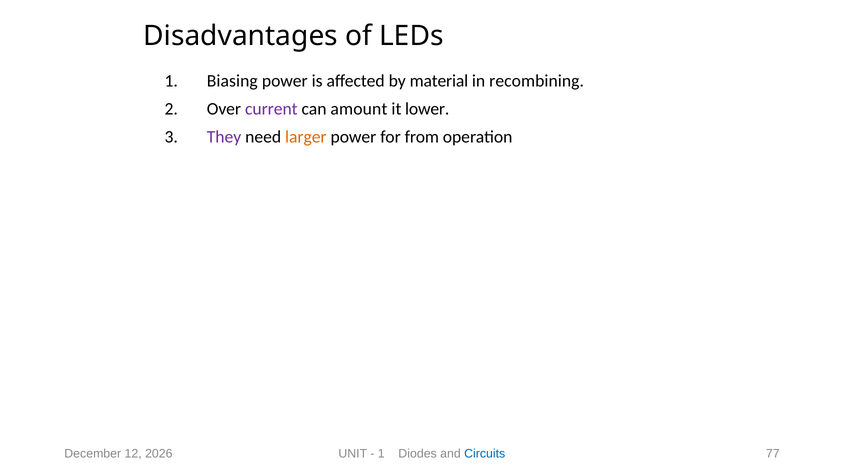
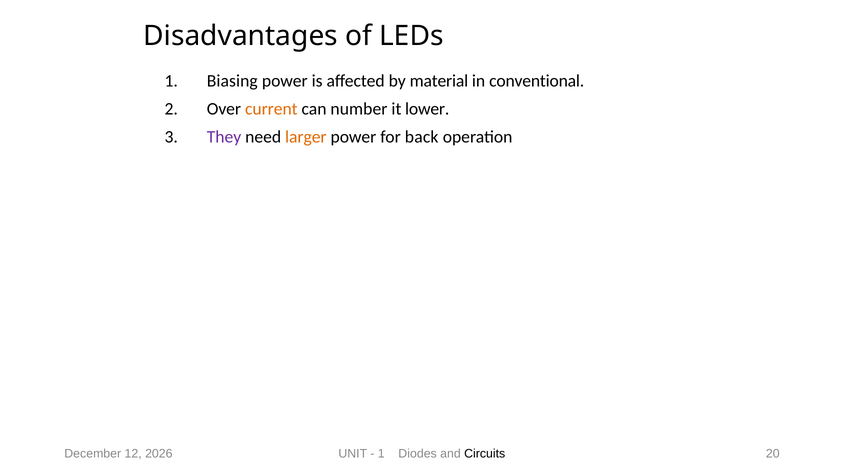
recombining: recombining -> conventional (537, 81)
current colour: purple -> orange (271, 109)
amount: amount -> number (359, 109)
from: from -> back (422, 137)
Circuits colour: blue -> black (485, 454)
77: 77 -> 20 (773, 454)
